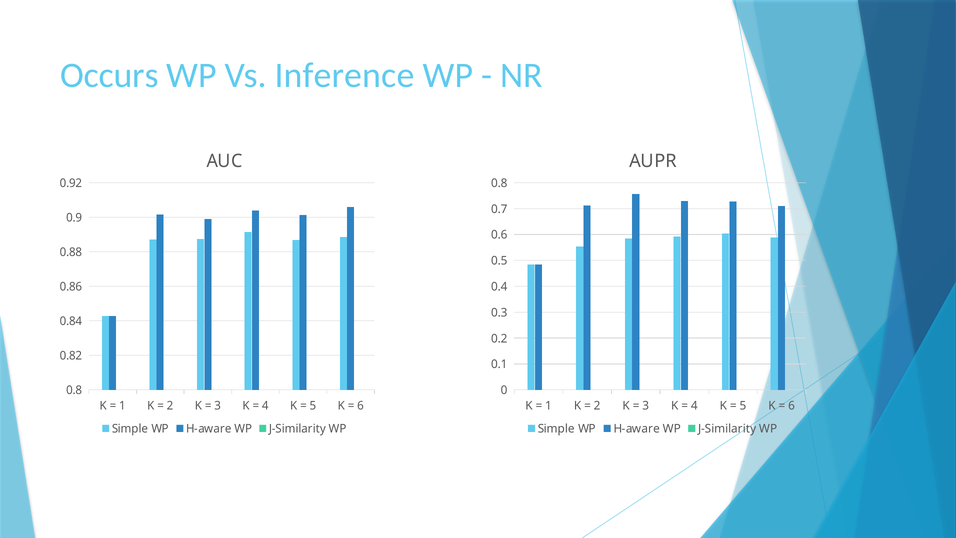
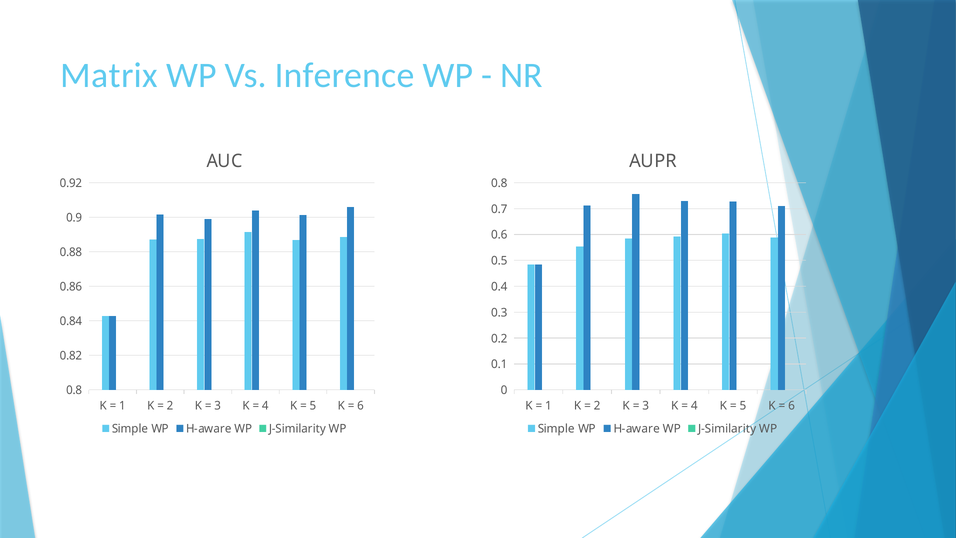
Occurs: Occurs -> Matrix (109, 75)
